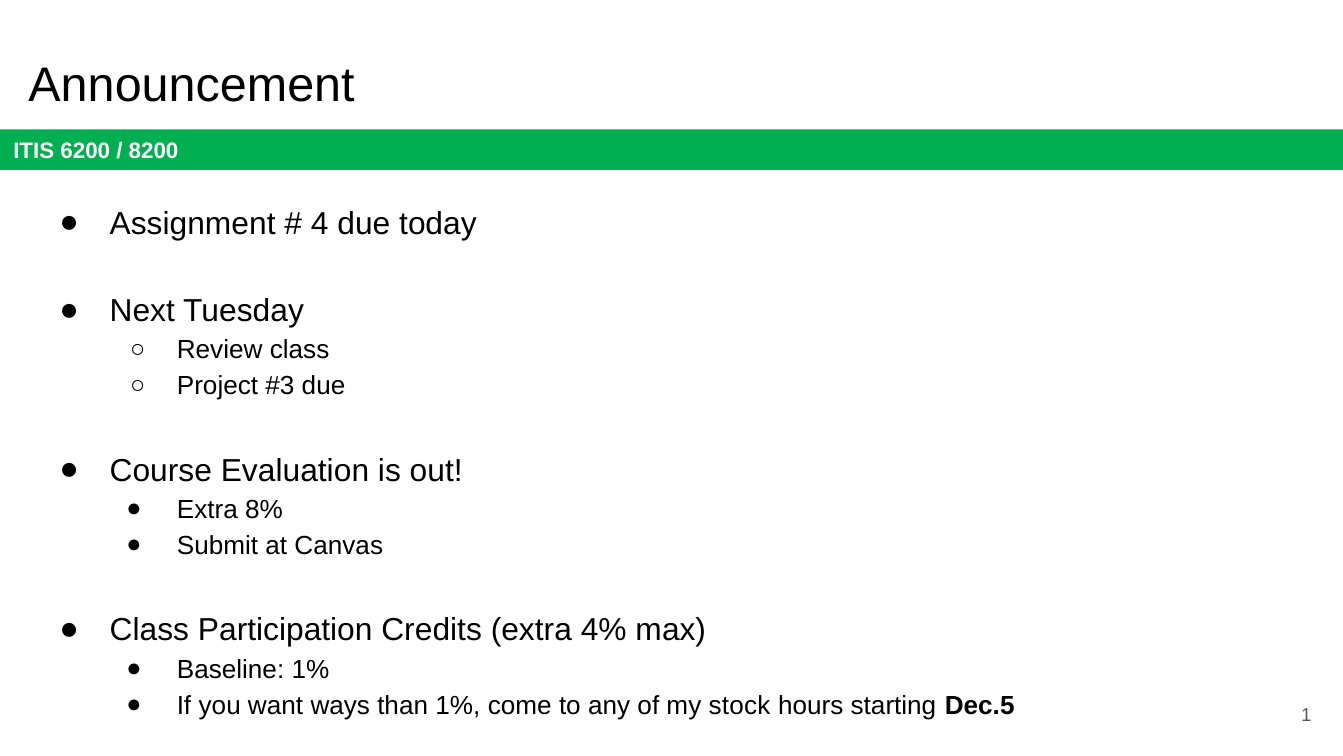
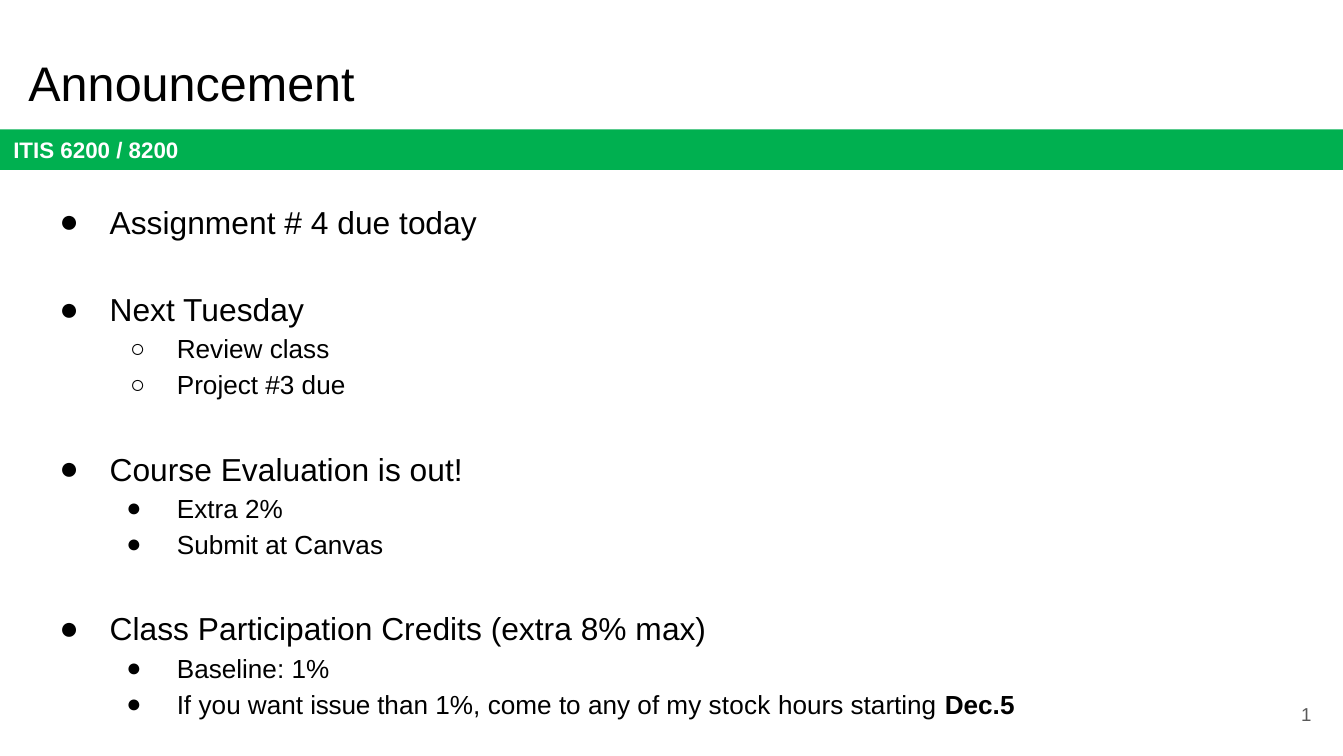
8%: 8% -> 2% (264, 509)
4%: 4% -> 8% (604, 630)
ways: ways -> issue (340, 705)
